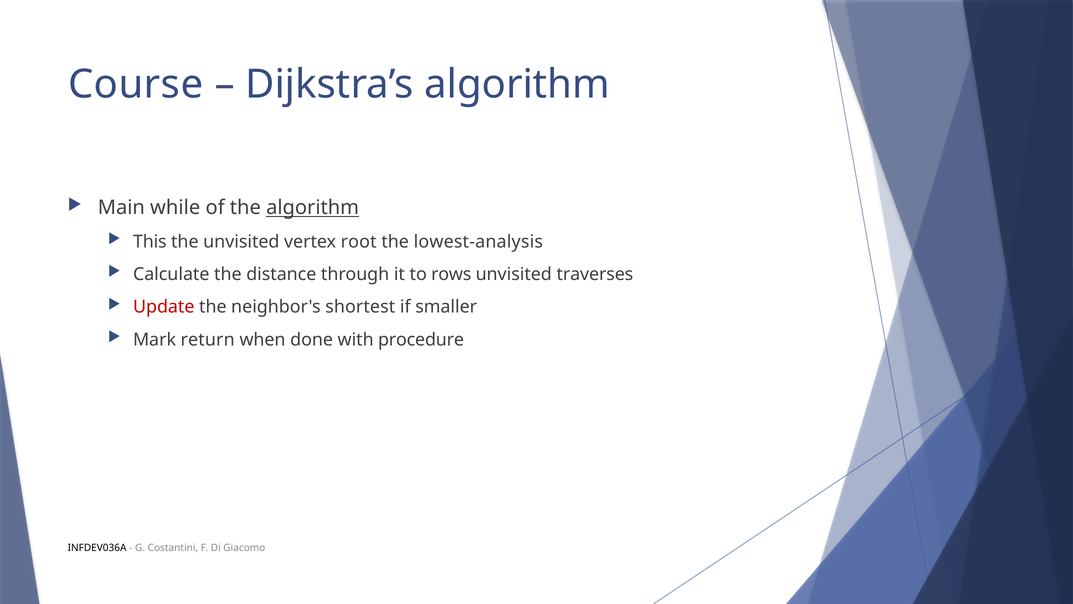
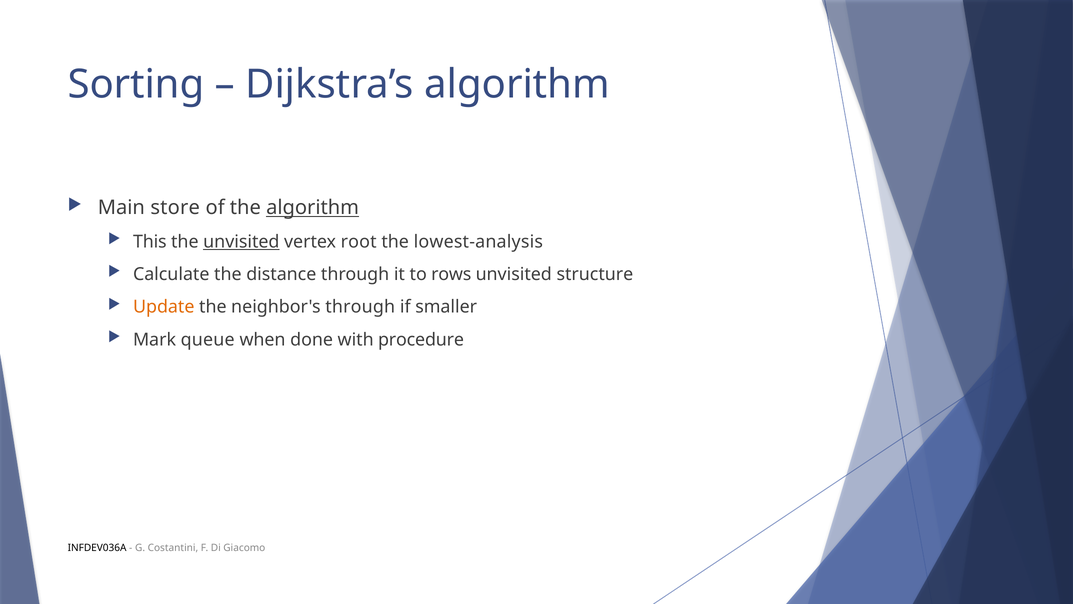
Course: Course -> Sorting (136, 85)
while: while -> store (175, 208)
unvisited underline: none -> present (241, 241)
traverses: traverses -> structure (595, 274)
Update colour: red -> orange (164, 307)
neighbor's shortest: shortest -> through (360, 307)
return: return -> queue (208, 339)
